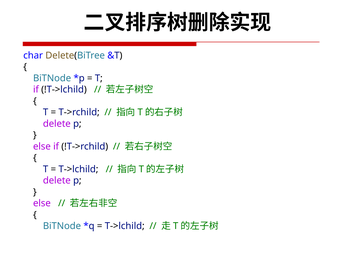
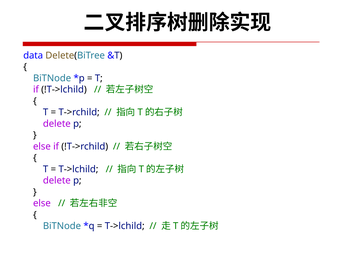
char: char -> data (33, 55)
